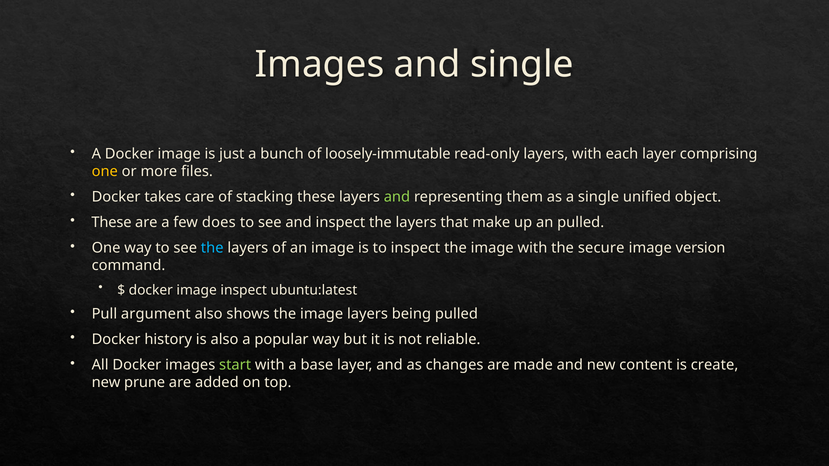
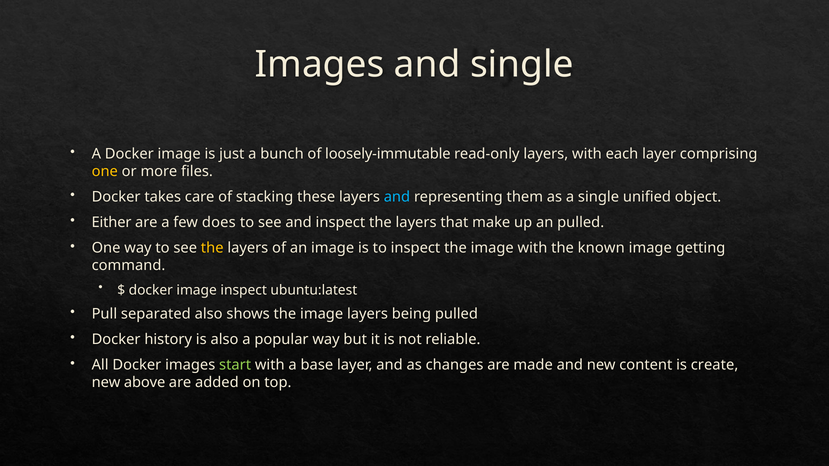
and colour: light green -> light blue (397, 197)
These: These -> Either (112, 223)
the colour: light blue -> yellow (212, 248)
secure: secure -> known (601, 248)
version: version -> getting (701, 248)
argument: argument -> separated (156, 314)
prune: prune -> above (145, 383)
